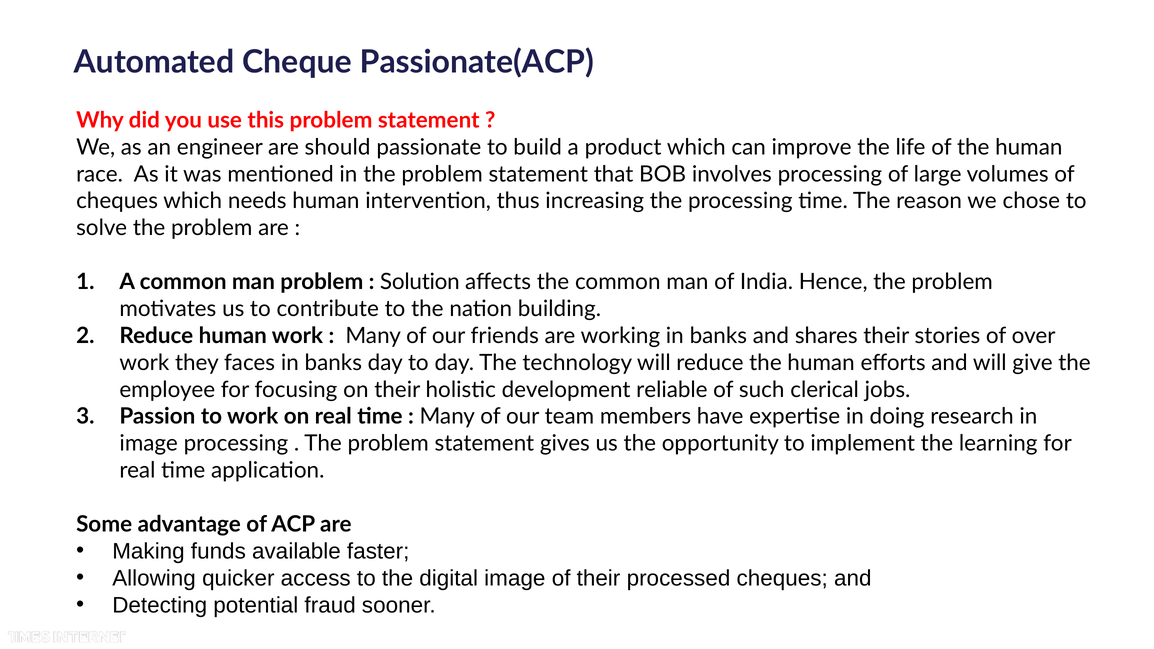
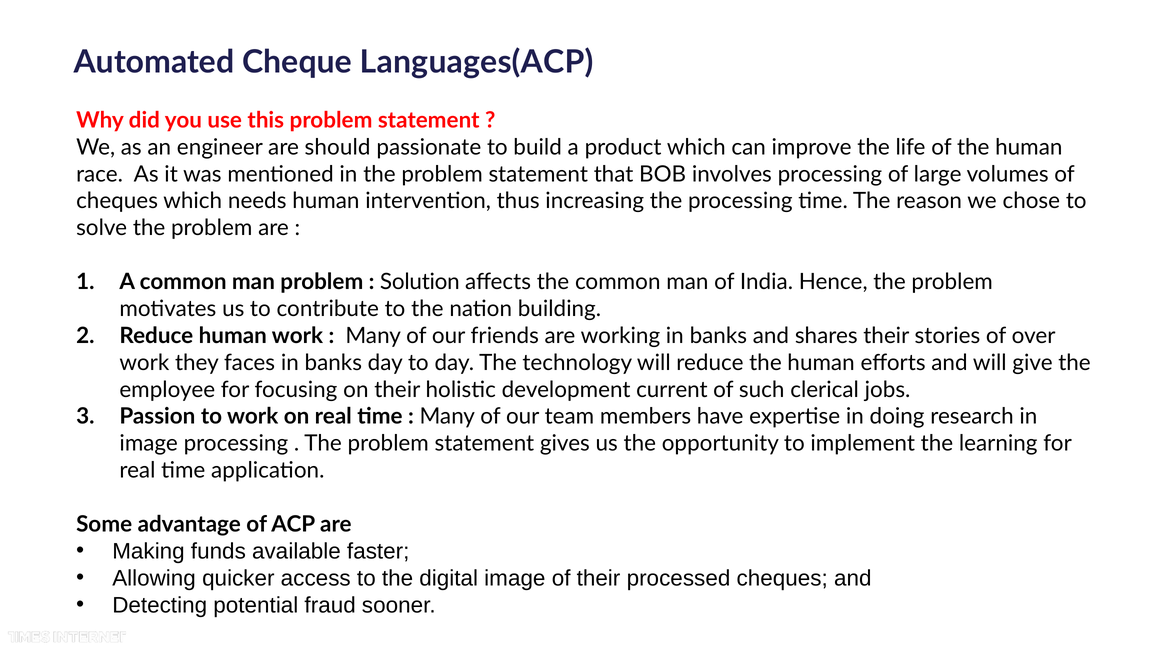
Passionate(ACP: Passionate(ACP -> Languages(ACP (477, 62)
development reliable: reliable -> current (672, 390)
